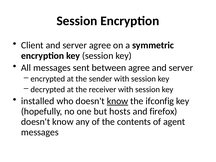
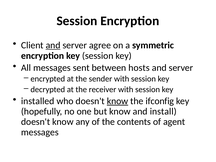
and underline: none -> present (53, 45)
between agree: agree -> hosts (139, 68)
but hosts: hosts -> know (120, 111)
firefox: firefox -> install (163, 111)
